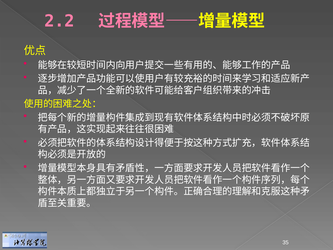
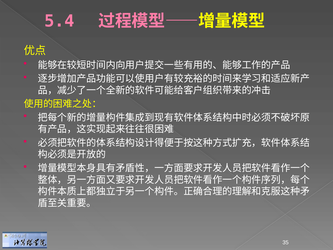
2.2: 2.2 -> 5.4 (59, 21)
